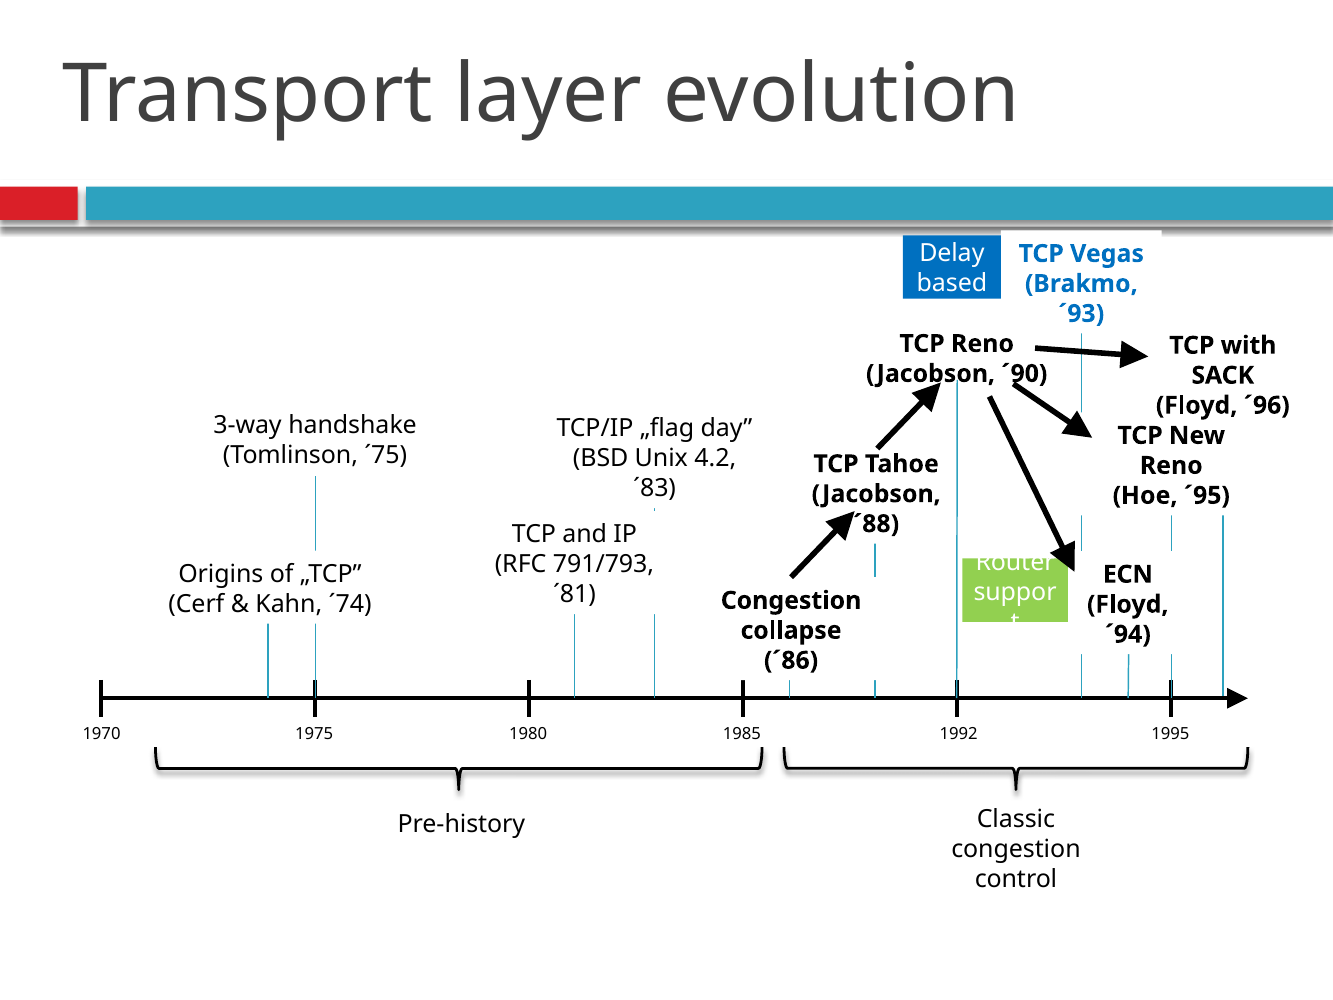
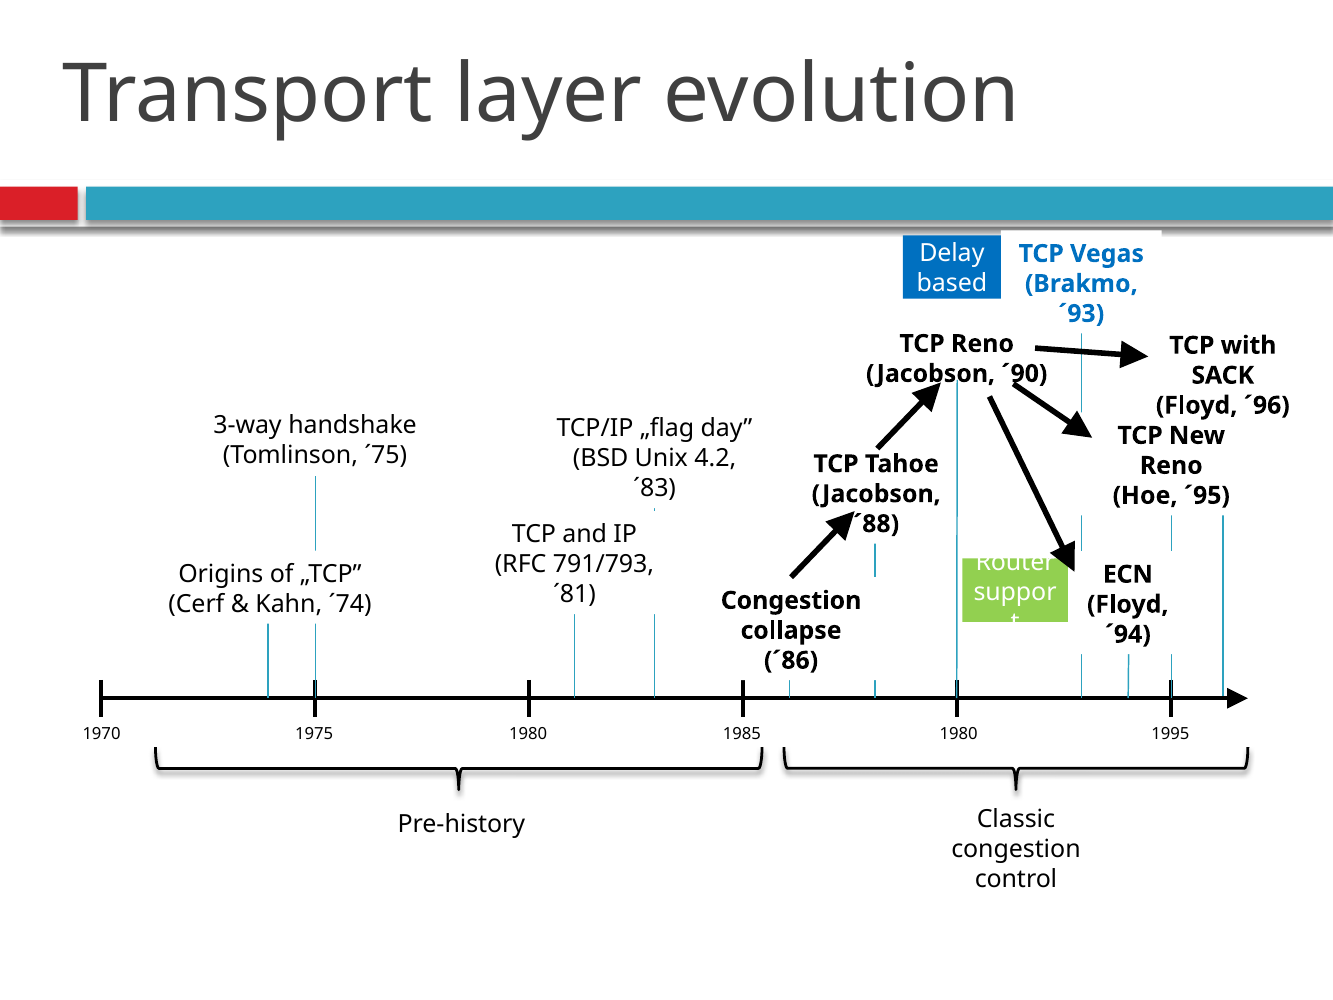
1985 1992: 1992 -> 1980 (959, 734)
